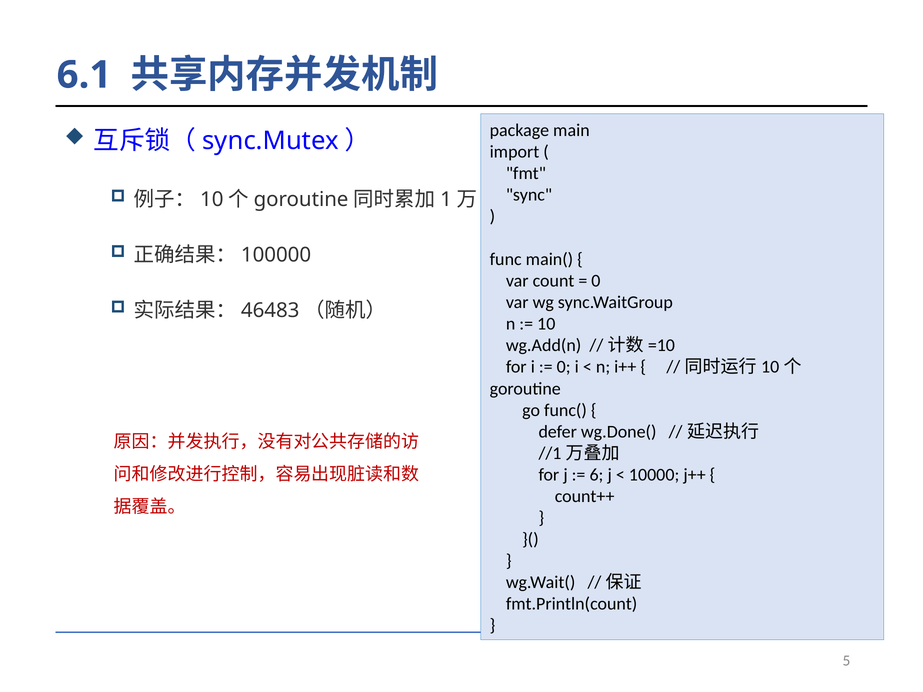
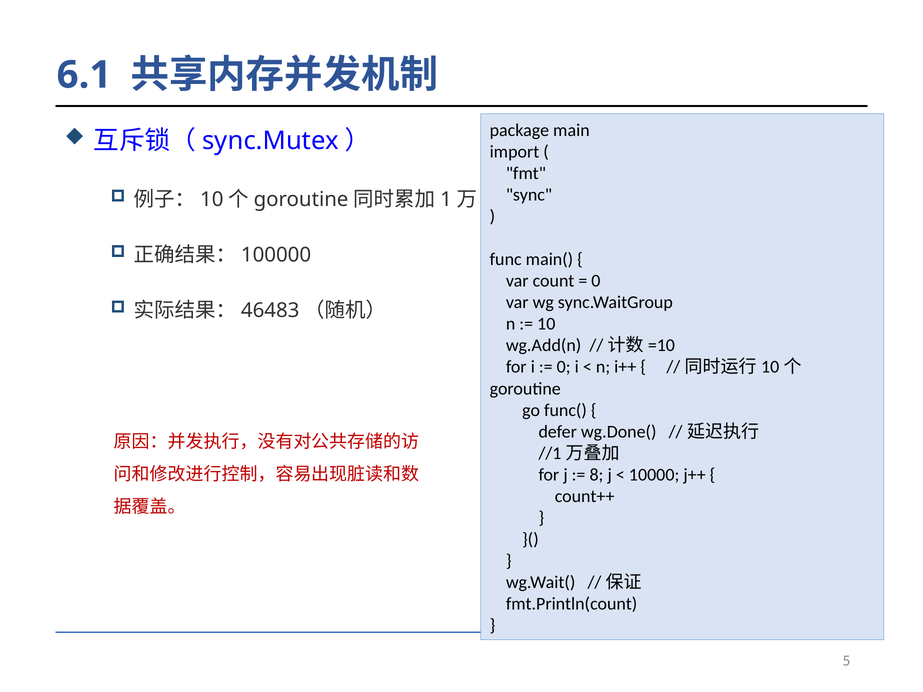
6: 6 -> 8 (596, 475)
